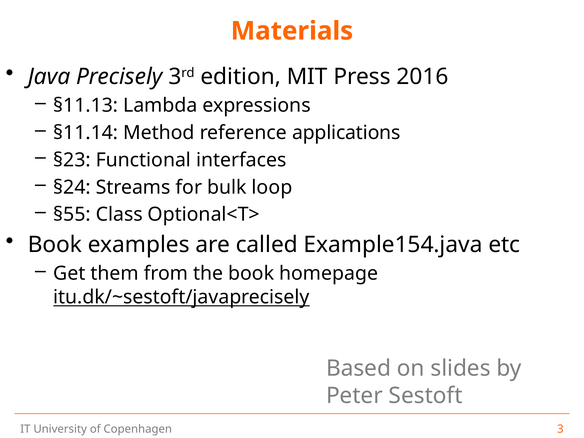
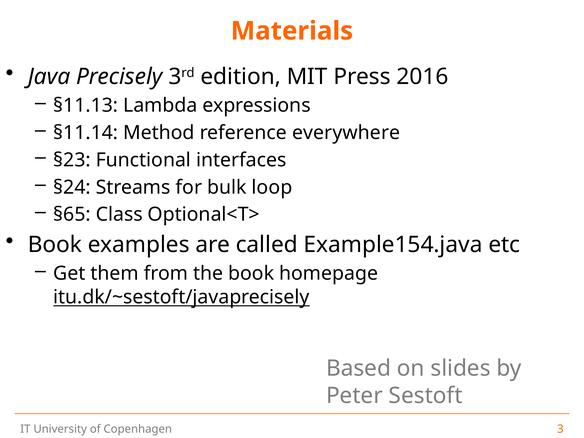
applications: applications -> everywhere (346, 133)
§55: §55 -> §65 (72, 215)
